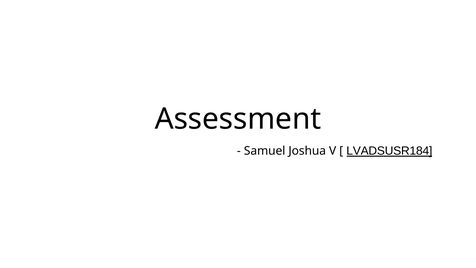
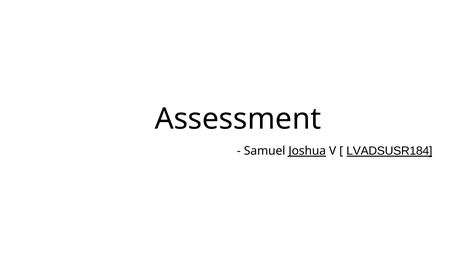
Joshua underline: none -> present (307, 151)
